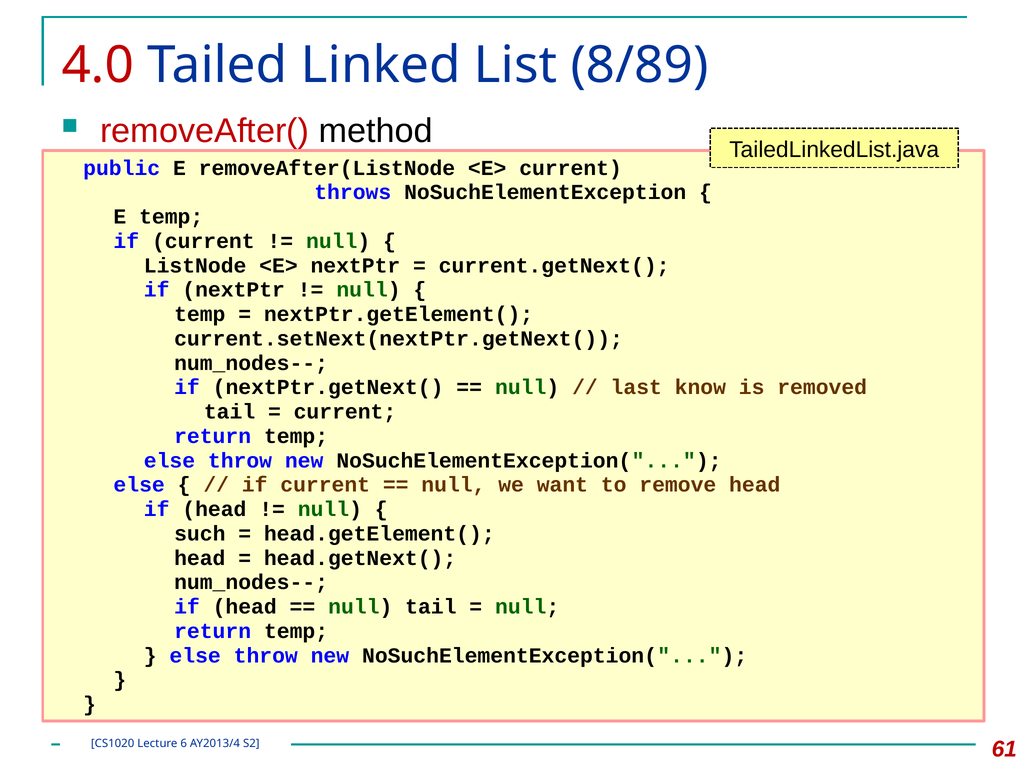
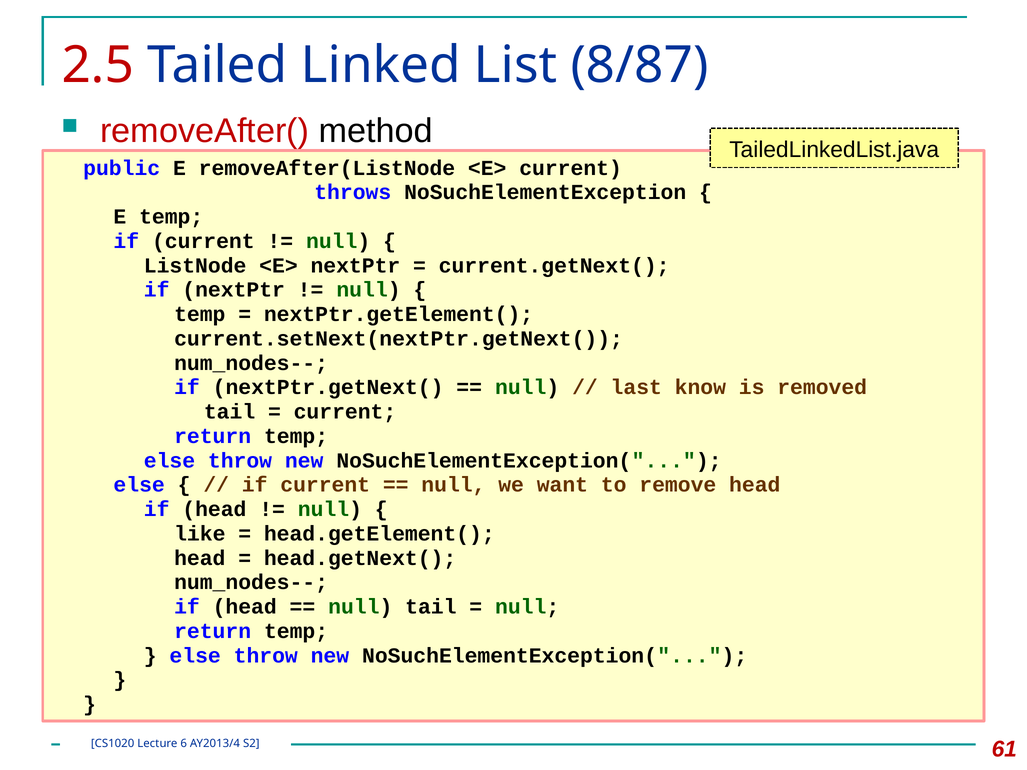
4.0: 4.0 -> 2.5 (98, 65)
8/89: 8/89 -> 8/87 (640, 65)
such: such -> like (200, 534)
